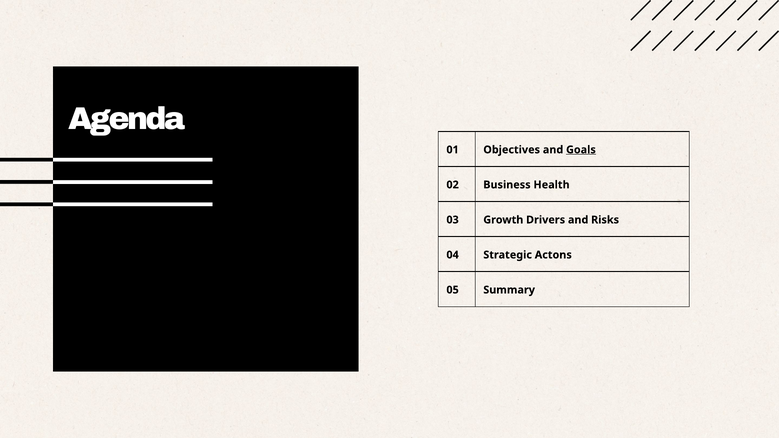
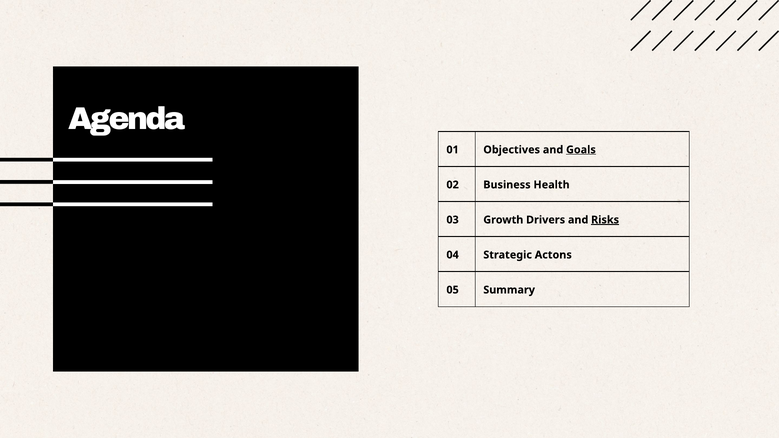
Risks underline: none -> present (605, 220)
